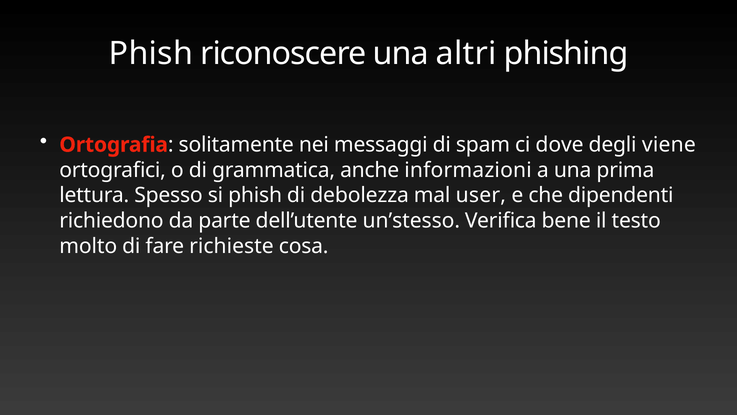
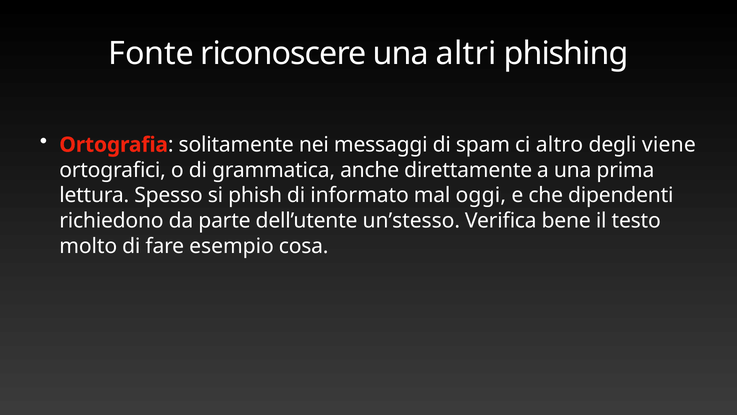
Phish: Phish -> Fonte (151, 53)
dove: dove -> altro (559, 145)
informazioni: informazioni -> direttamente (468, 170)
debolezza: debolezza -> informato (360, 195)
user: user -> oggi (481, 195)
richieste: richieste -> esempio (232, 246)
